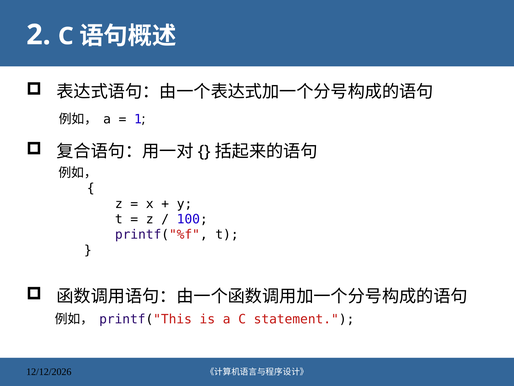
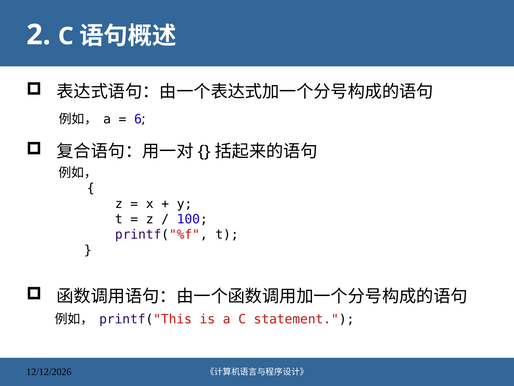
1: 1 -> 6 (138, 119)
